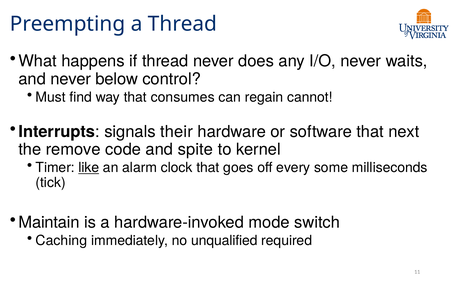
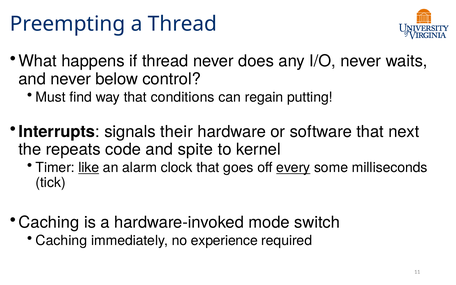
consumes: consumes -> conditions (183, 97)
cannot: cannot -> putting (310, 97)
remove: remove -> repeats (73, 149)
every underline: none -> present (293, 168)
Maintain: Maintain -> Caching (49, 223)
unqualified: unqualified -> experience (224, 241)
